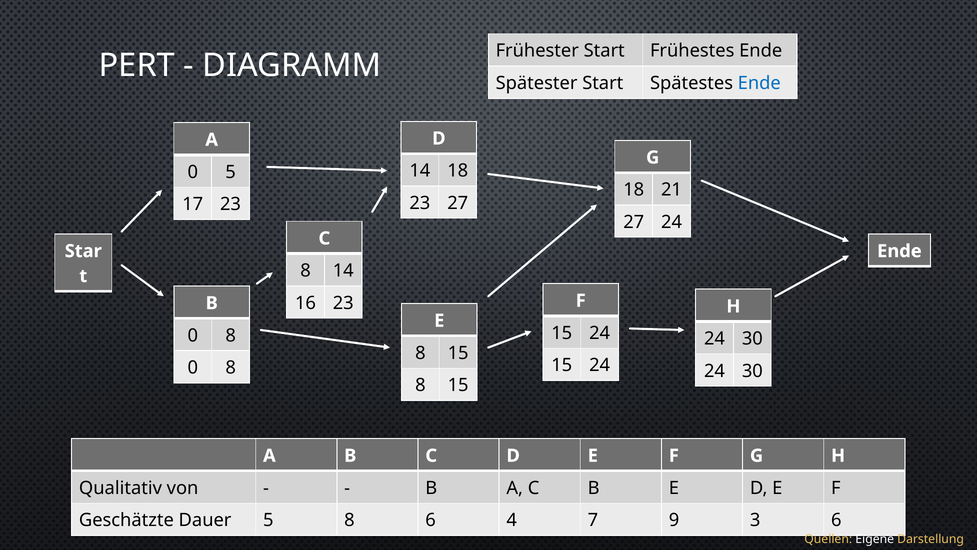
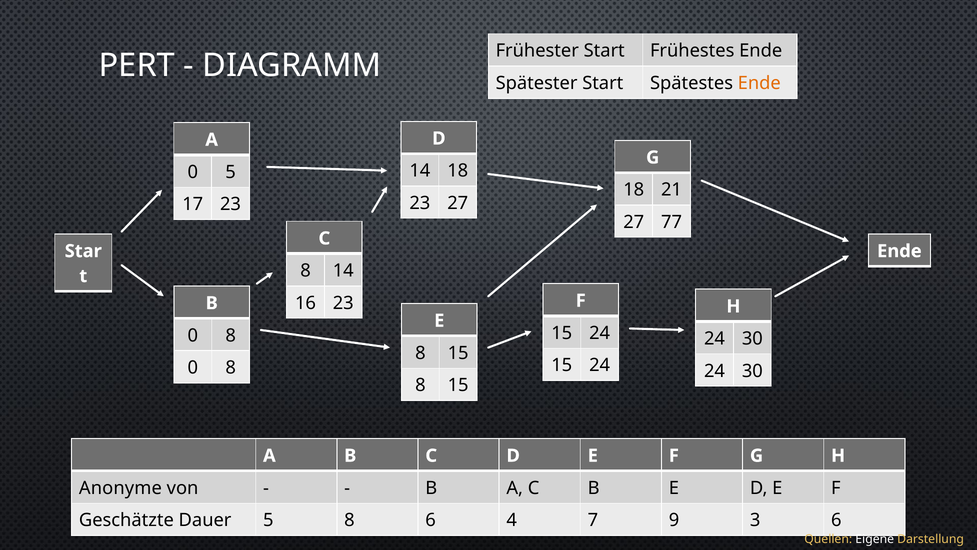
Ende colour: blue -> orange (759, 83)
27 24: 24 -> 77 (672, 222)
Qualitativ: Qualitativ -> Anonyme (120, 488)
